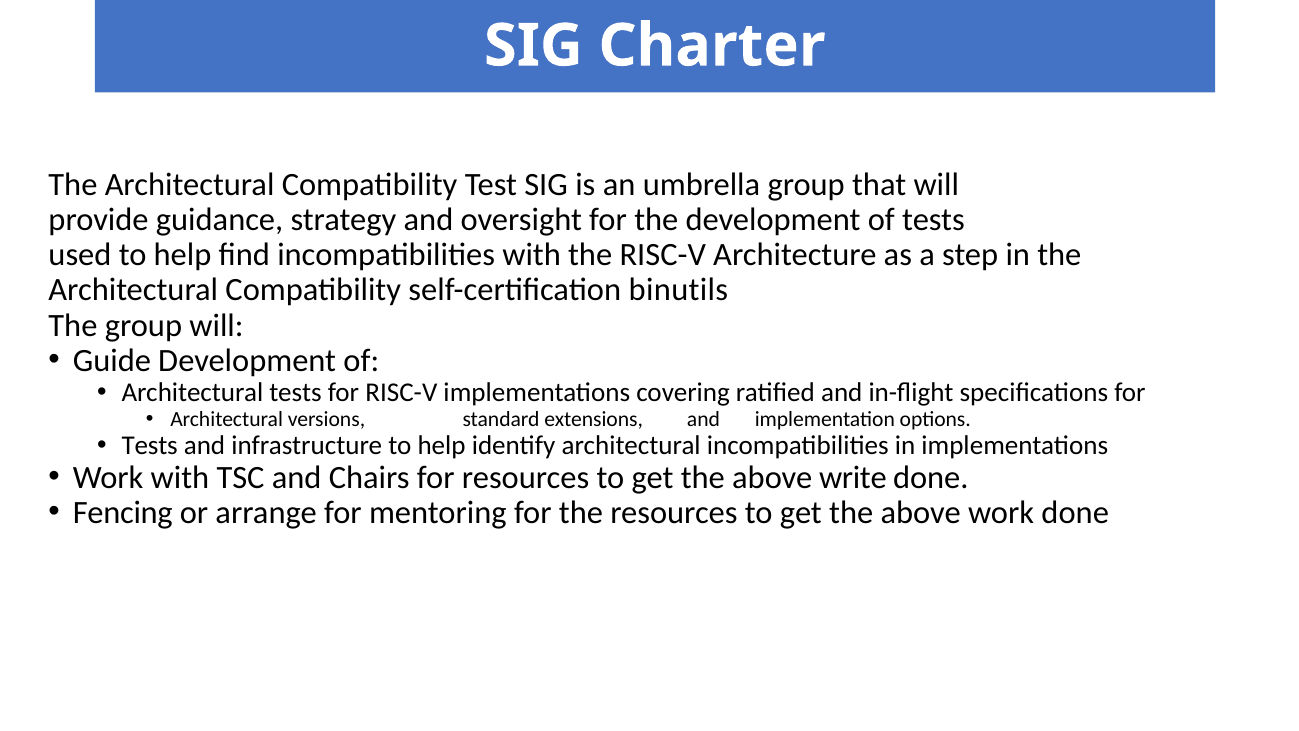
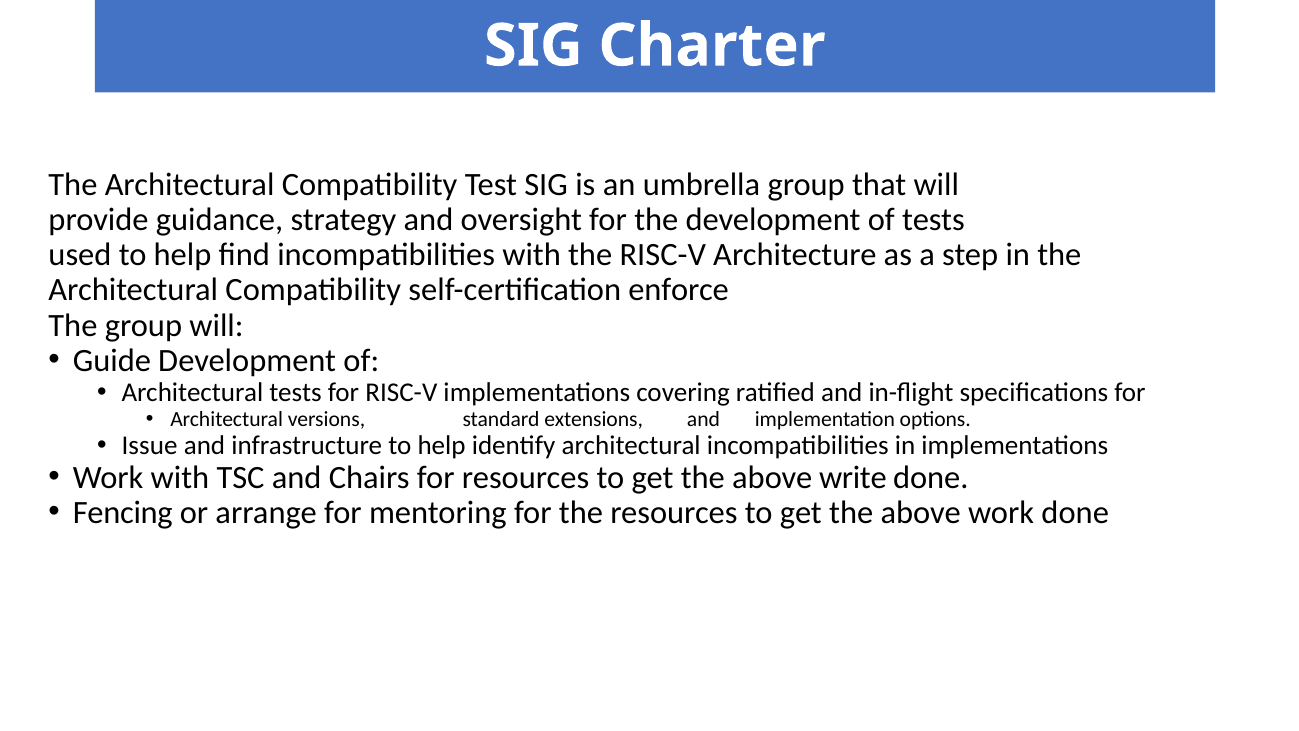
binutils: binutils -> enforce (679, 290)
Tests: Tests -> Issue (150, 445)
